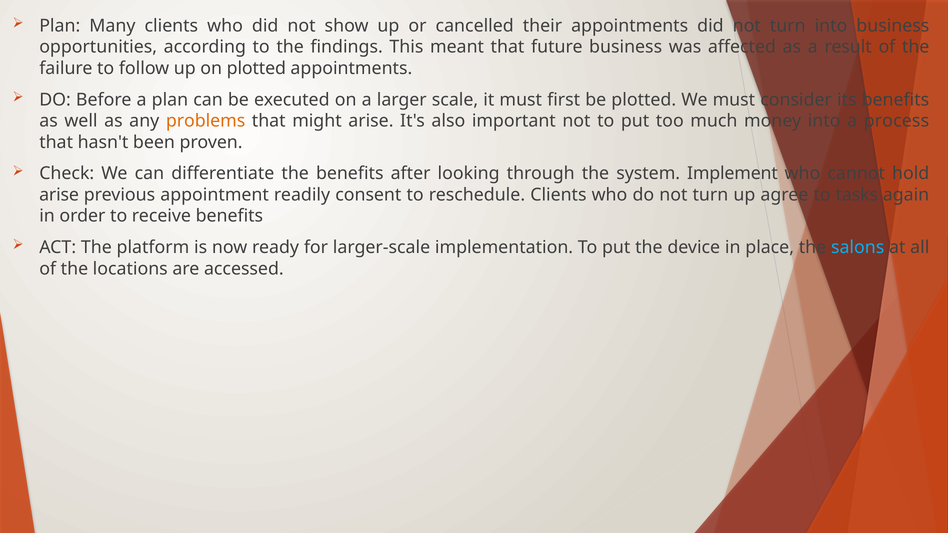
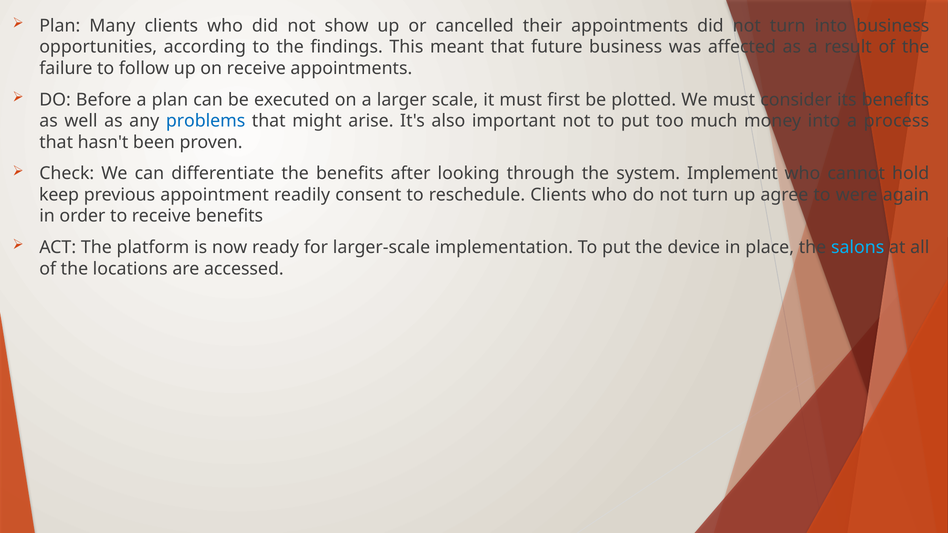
on plotted: plotted -> receive (256, 68)
problems colour: orange -> blue (206, 121)
arise: arise -> keep (59, 195)
tasks: tasks -> were (857, 195)
